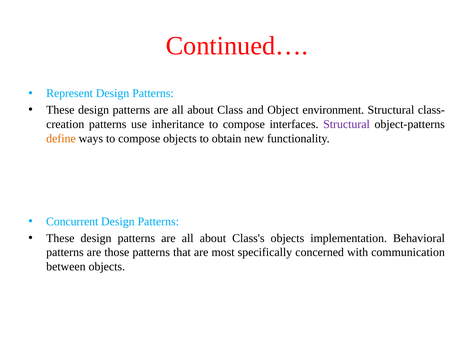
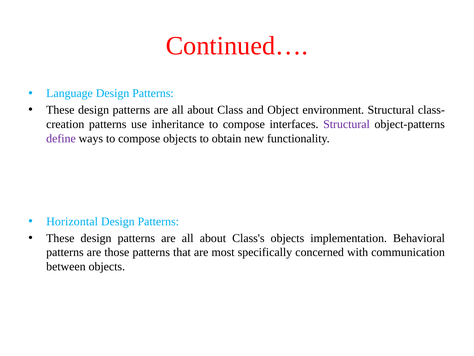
Represent: Represent -> Language (70, 93)
define colour: orange -> purple (61, 138)
Concurrent: Concurrent -> Horizontal (72, 221)
